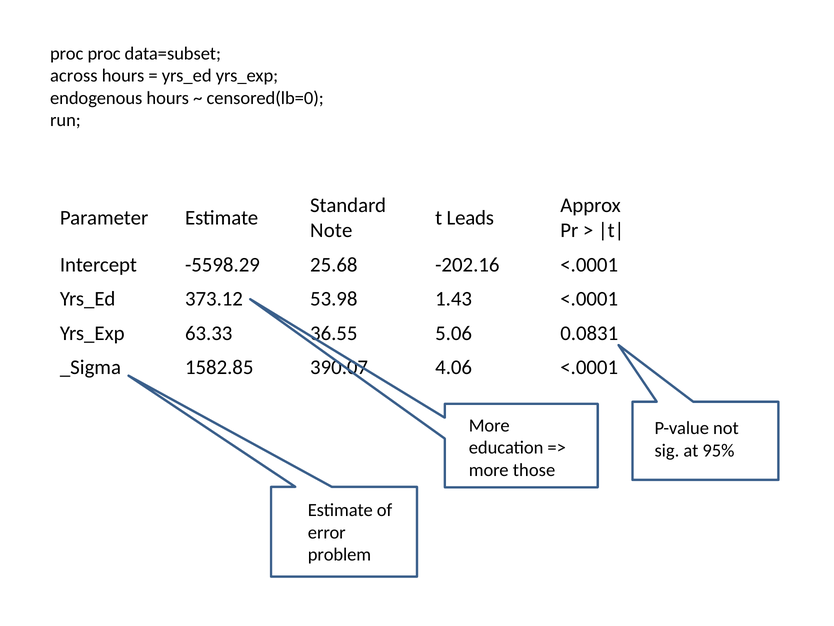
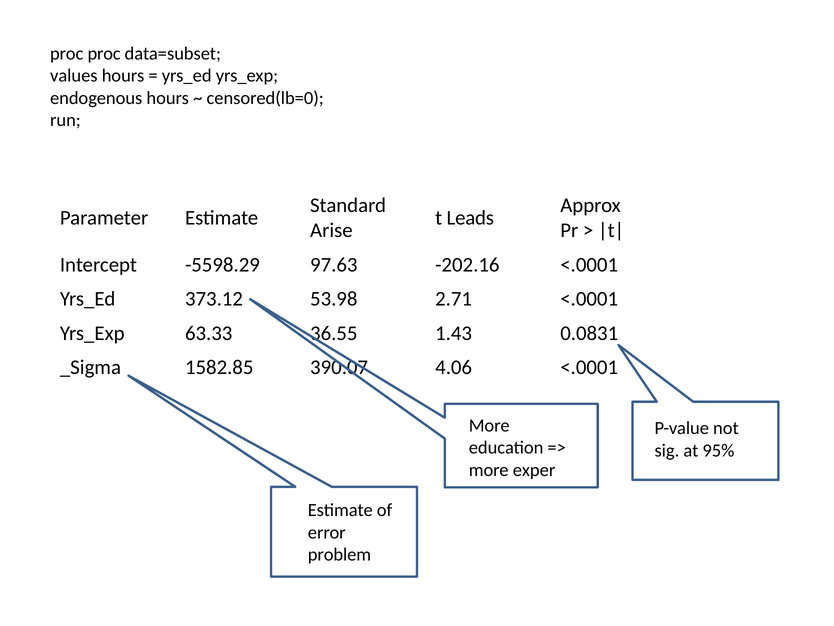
across: across -> values (74, 76)
Note: Note -> Arise (331, 230)
25.68: 25.68 -> 97.63 (334, 265)
1.43: 1.43 -> 2.71 (454, 299)
5.06: 5.06 -> 1.43 (454, 333)
those: those -> exper (534, 470)
